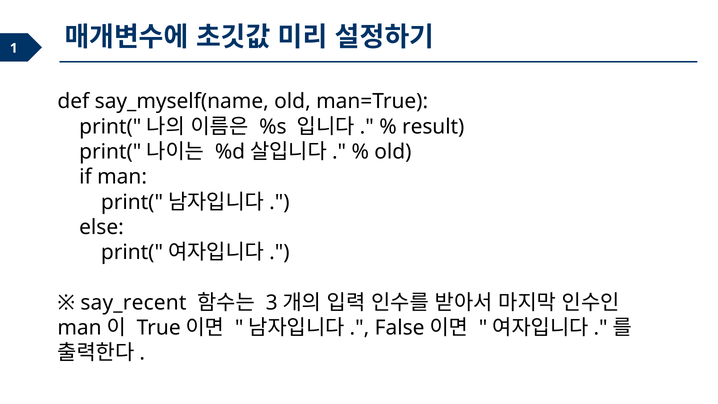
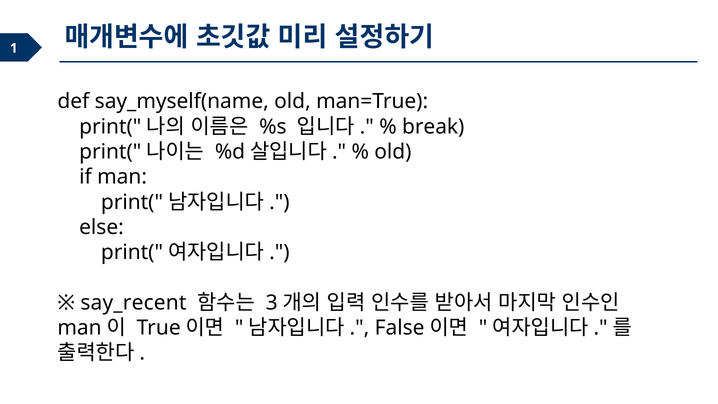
result: result -> break (433, 127)
